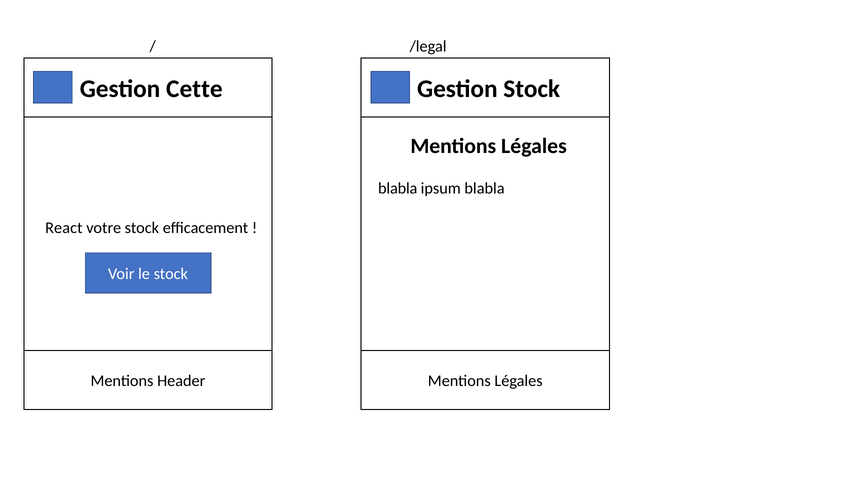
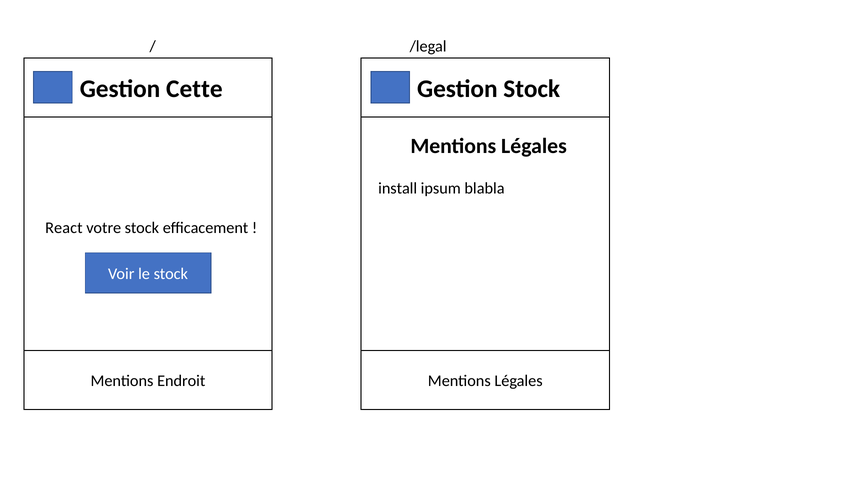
blabla: blabla -> install (398, 188)
Header: Header -> Endroit (181, 381)
